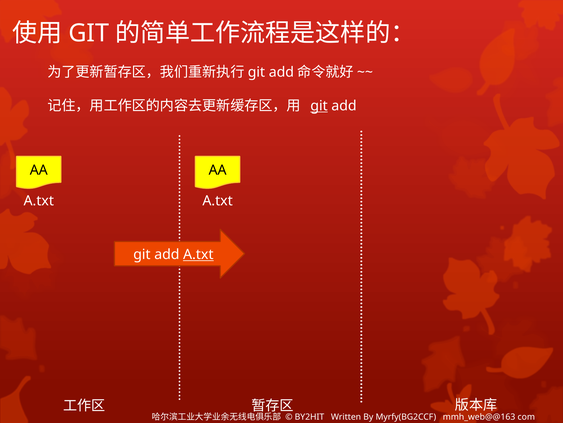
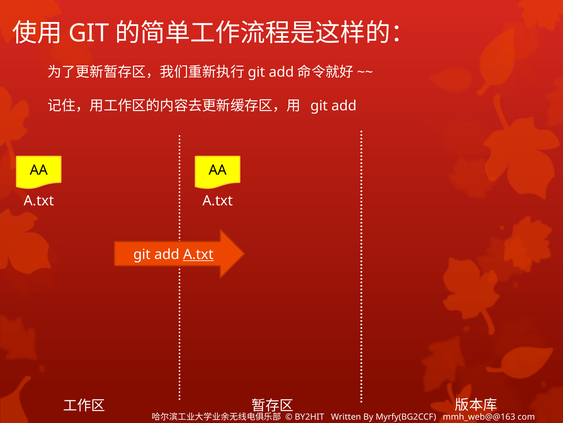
git underline: present -> none (319, 106)
